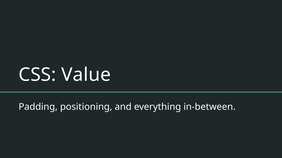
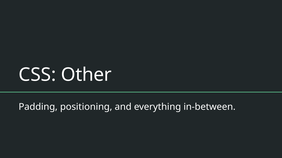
Value: Value -> Other (86, 75)
